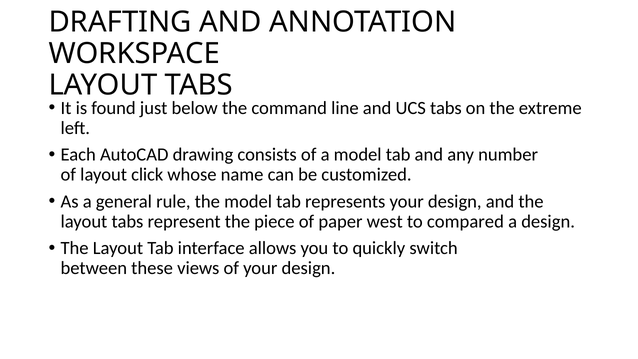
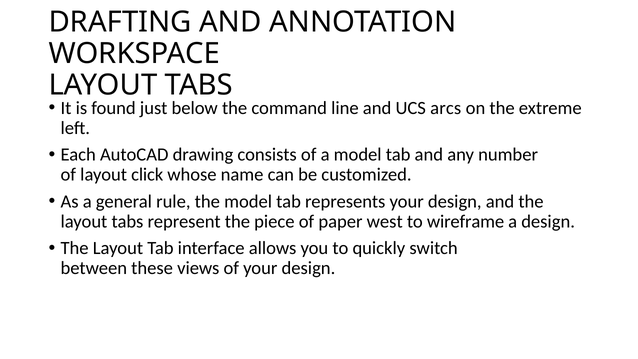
UCS tabs: tabs -> arcs (446, 108)
compared: compared -> wireframe (466, 221)
